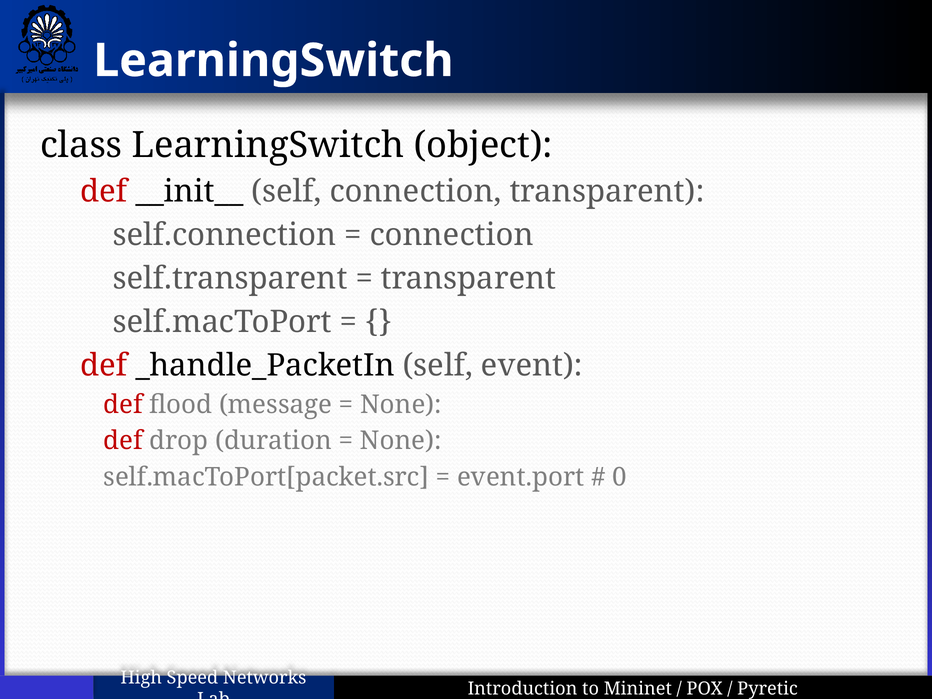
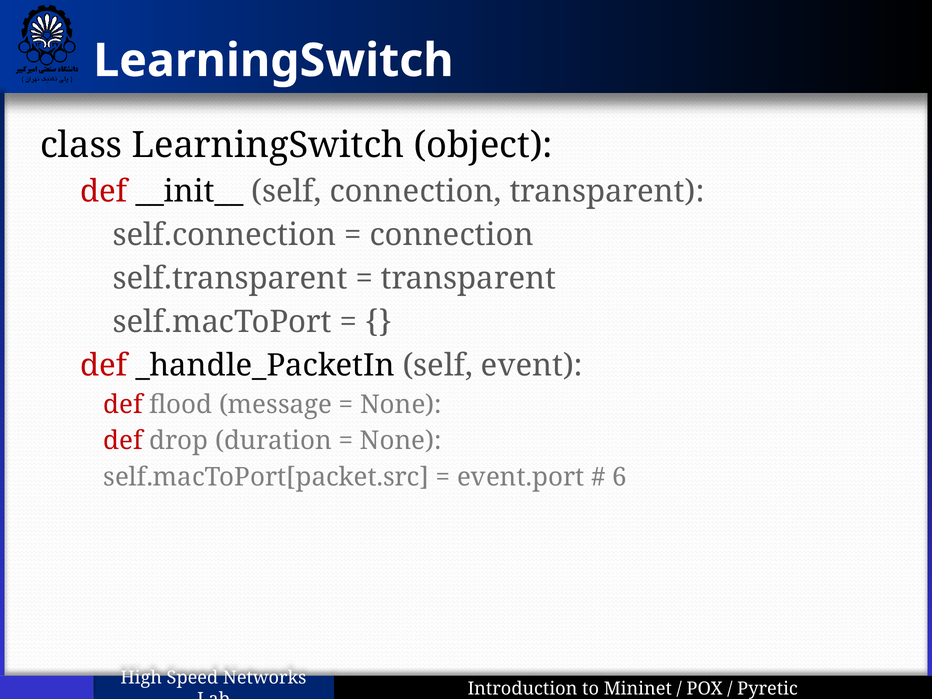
0: 0 -> 6 (620, 477)
